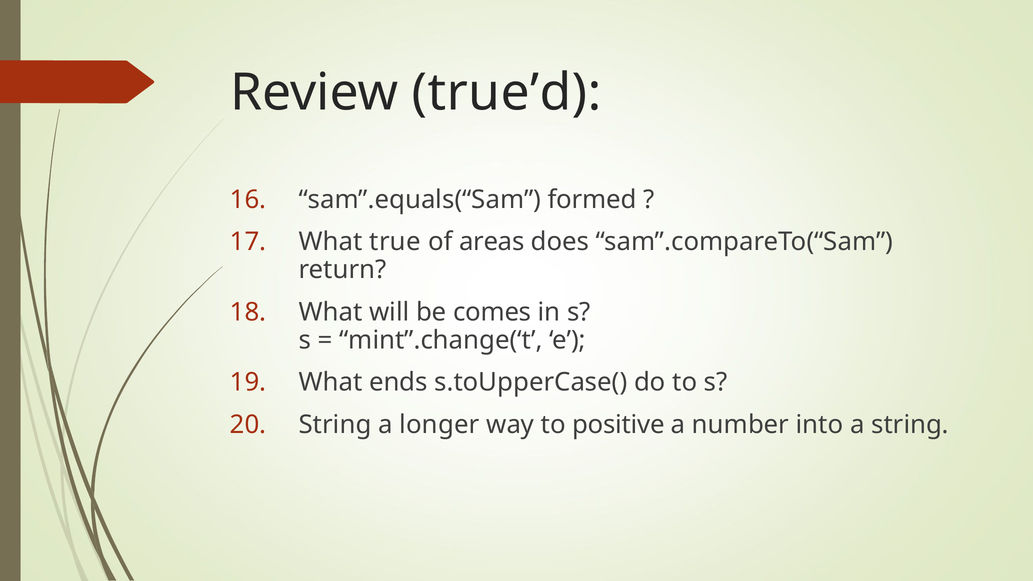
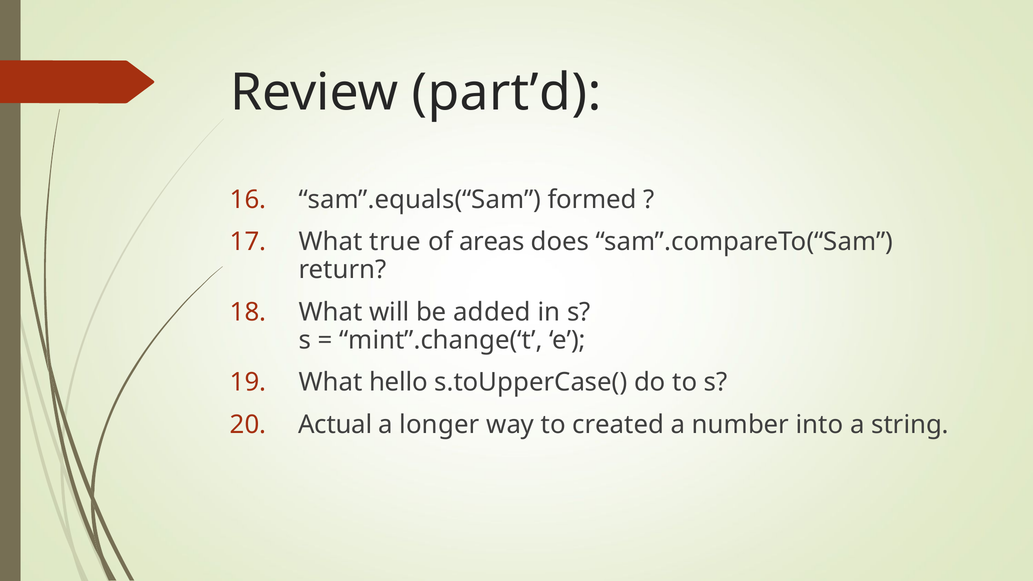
true’d: true’d -> part’d (507, 93)
comes: comes -> added (492, 312)
ends: ends -> hello (398, 382)
String: String -> Actual (335, 425)
positive: positive -> created (618, 425)
